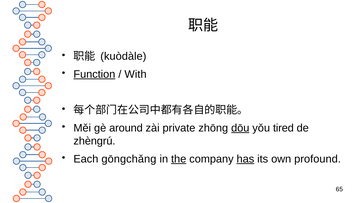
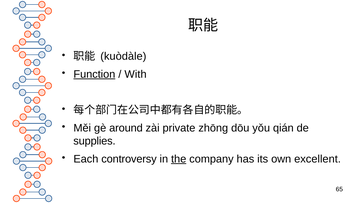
dōu underline: present -> none (240, 128)
tired: tired -> qián (283, 128)
zhèngrú: zhèngrú -> supplies (94, 141)
gōngchǎng: gōngchǎng -> controversy (129, 159)
has underline: present -> none (245, 159)
profound: profound -> excellent (318, 159)
